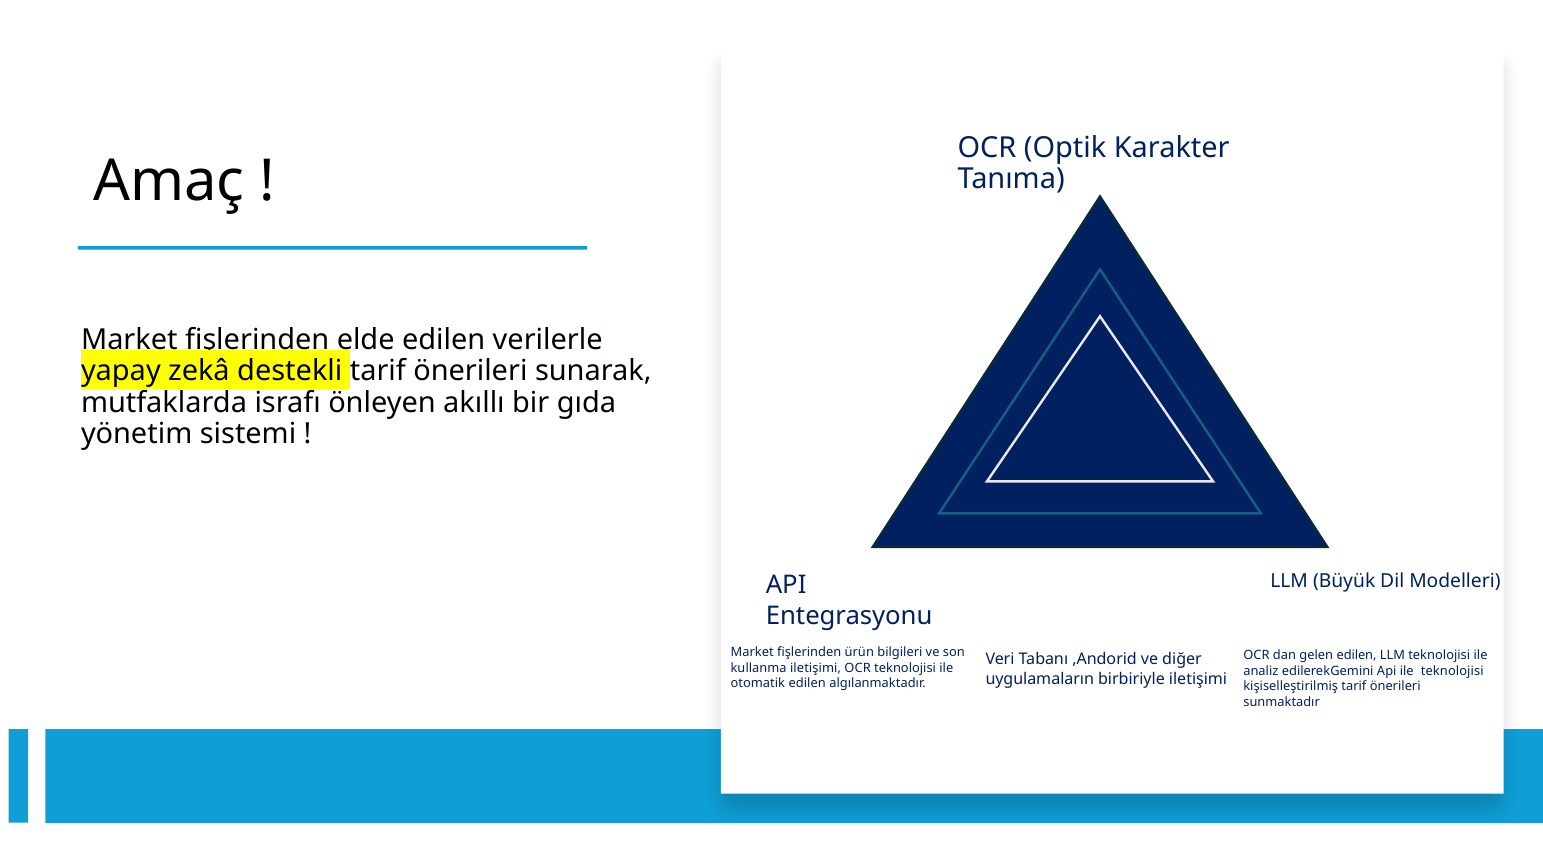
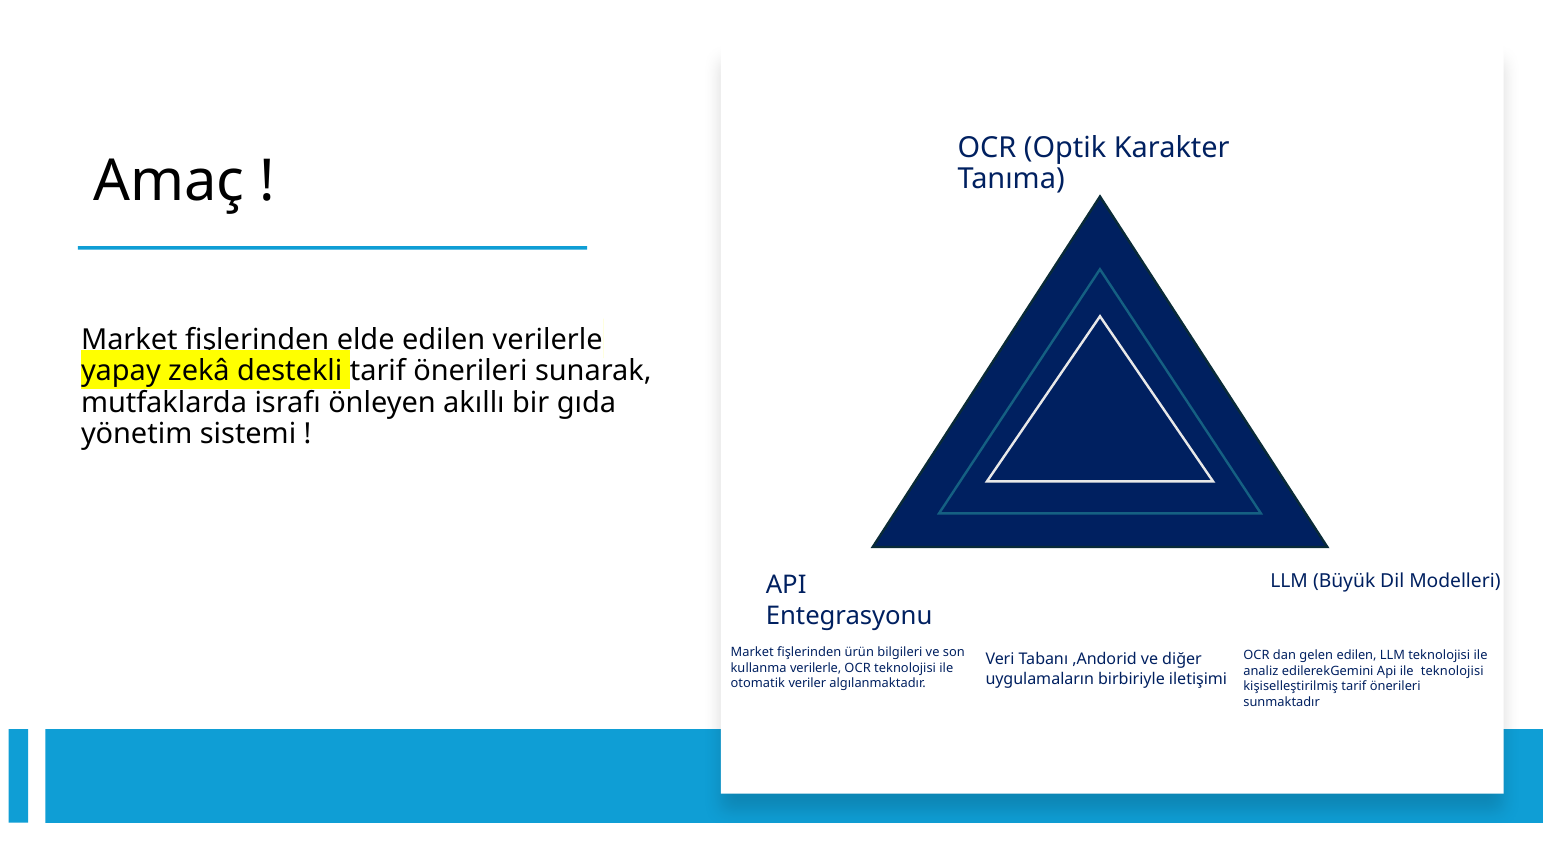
kullanma iletişimi: iletişimi -> verilerle (816, 668)
otomatik edilen: edilen -> veriler (807, 683)
